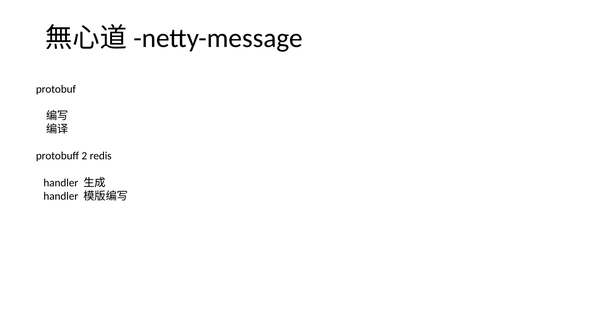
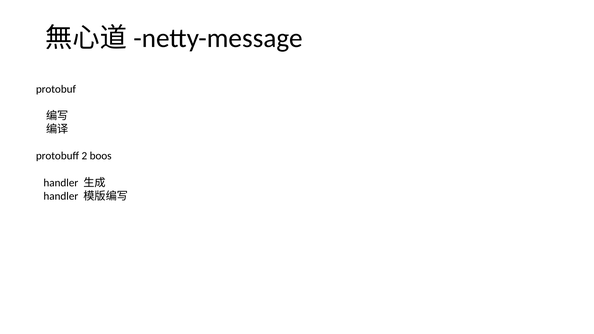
redis: redis -> boos (101, 156)
